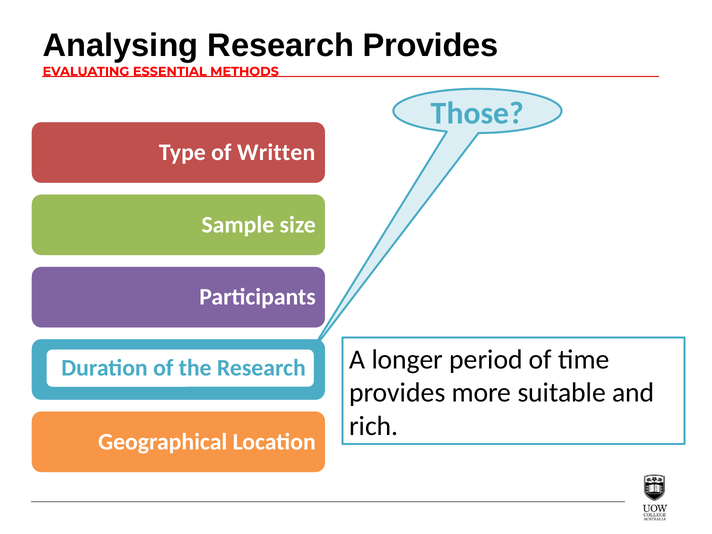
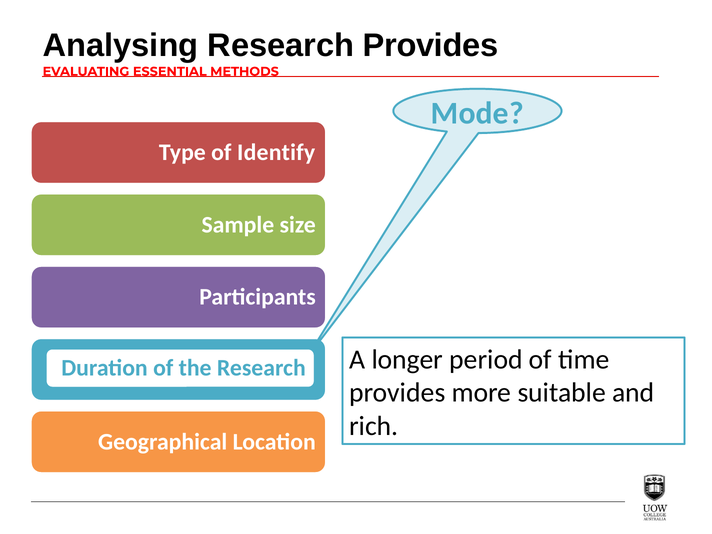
Those: Those -> Mode (477, 113)
Written: Written -> Identify (276, 152)
